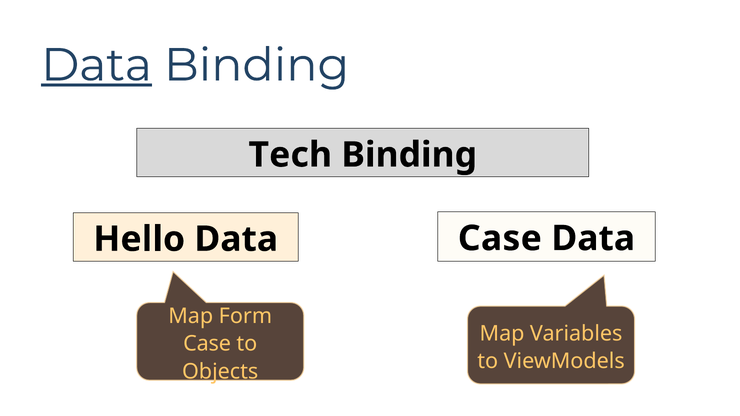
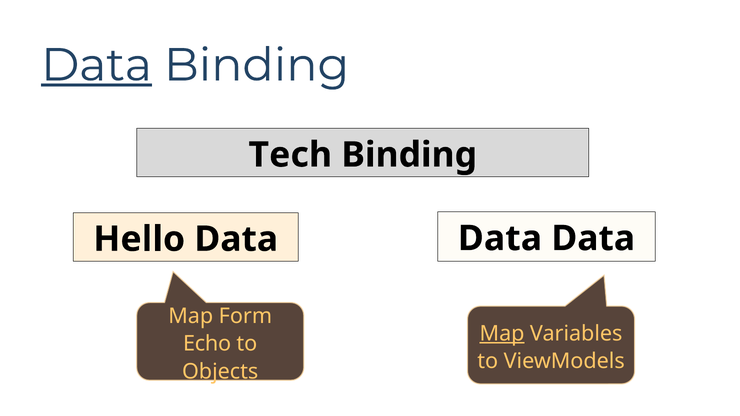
Case: Case -> Data (500, 239)
Map underline: none -> present (502, 334)
Case: Case -> Echo (207, 344)
